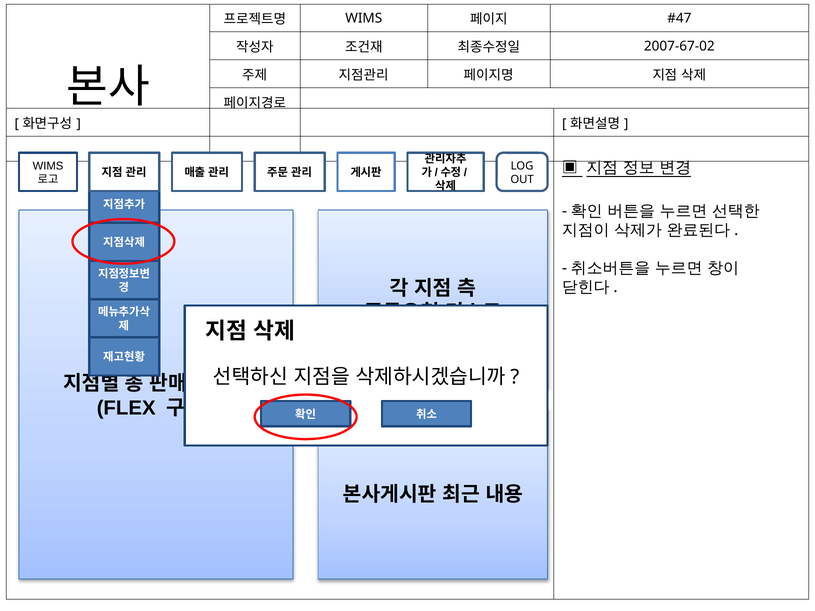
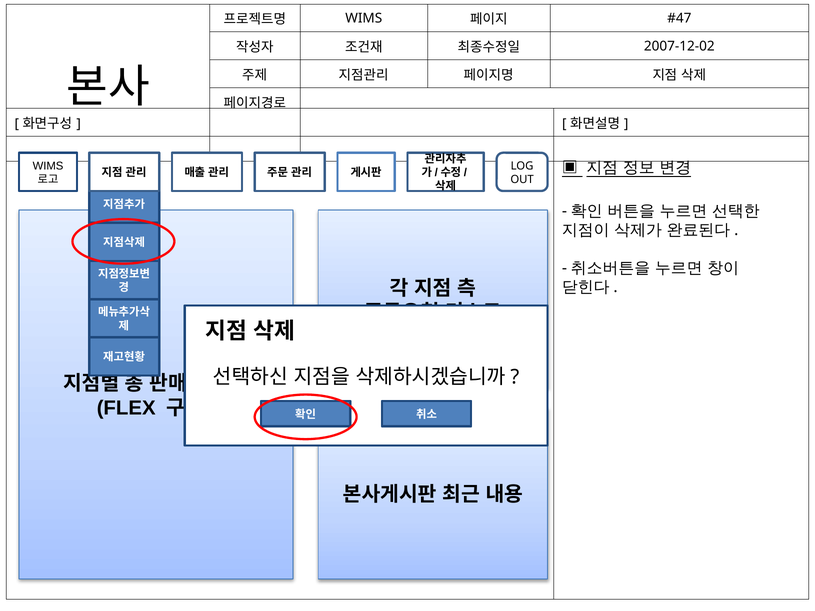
2007-67-02: 2007-67-02 -> 2007-12-02 (679, 46)
